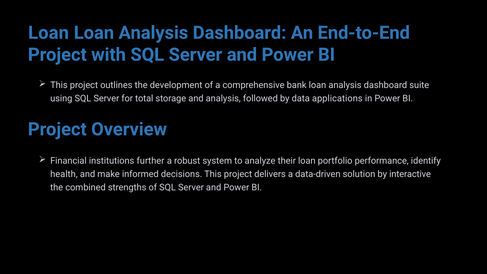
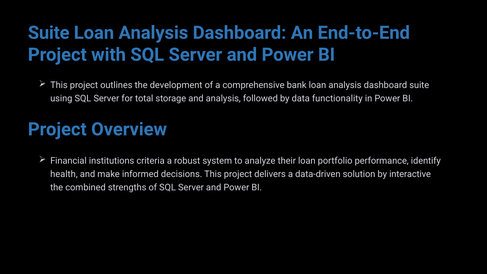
Loan: Loan -> Suite (49, 33)
applications: applications -> functionality (337, 98)
further: further -> criteria (151, 161)
